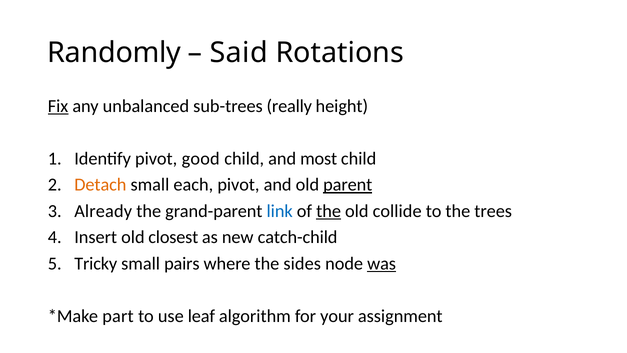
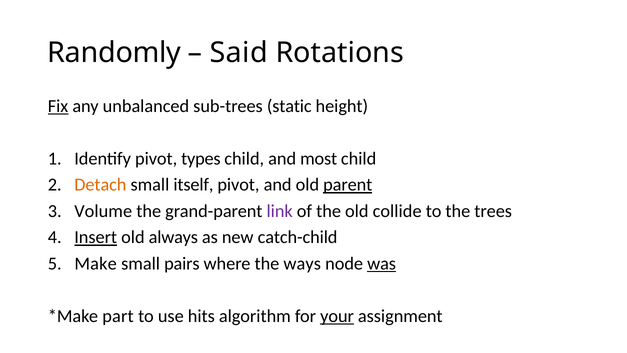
really: really -> static (289, 106)
good: good -> types (201, 158)
each: each -> itself (193, 185)
Already: Already -> Volume (103, 211)
link colour: blue -> purple (280, 211)
the underline: present -> none (329, 211)
Insert underline: none -> present (96, 237)
closest: closest -> always (173, 237)
Tricky: Tricky -> Make (96, 263)
sides: sides -> ways (302, 263)
leaf: leaf -> hits (201, 316)
your underline: none -> present (337, 316)
